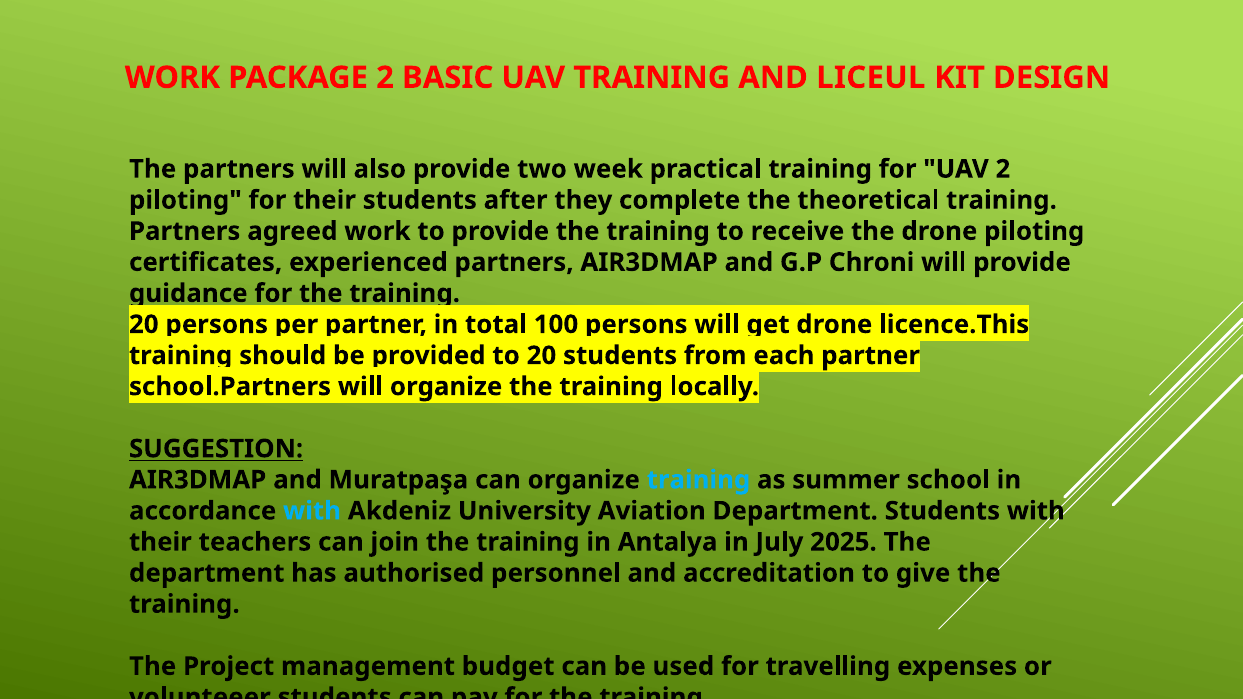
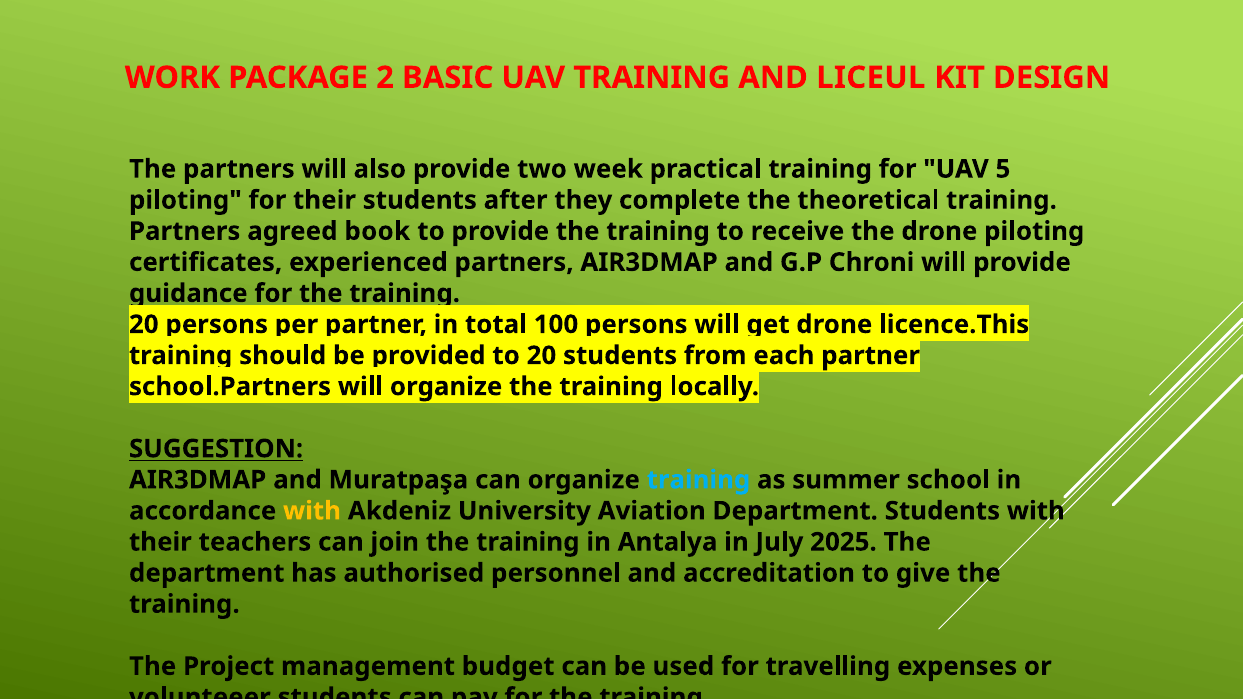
UAV 2: 2 -> 5 (1003, 169)
agreed work: work -> book (377, 231)
with colour: light blue -> yellow (312, 511)
